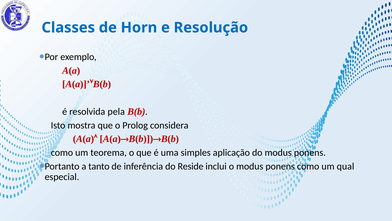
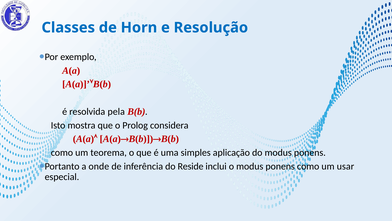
tanto: tanto -> onde (99, 166)
qual: qual -> usar (345, 166)
